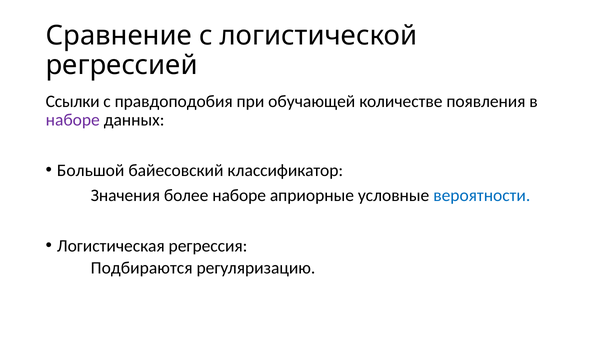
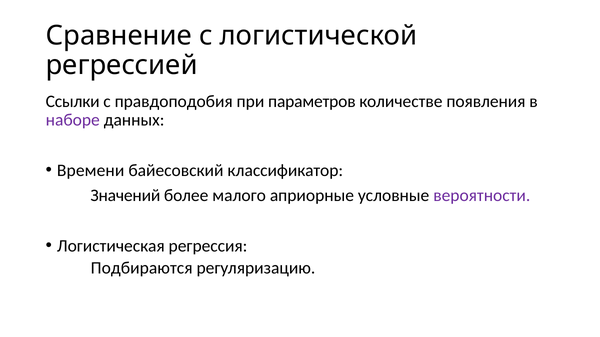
обучающей: обучающей -> параметров (312, 101)
Большой: Большой -> Времени (91, 171)
Значения: Значения -> Значений (125, 196)
более наборе: наборе -> малого (239, 196)
вероятности colour: blue -> purple (482, 196)
